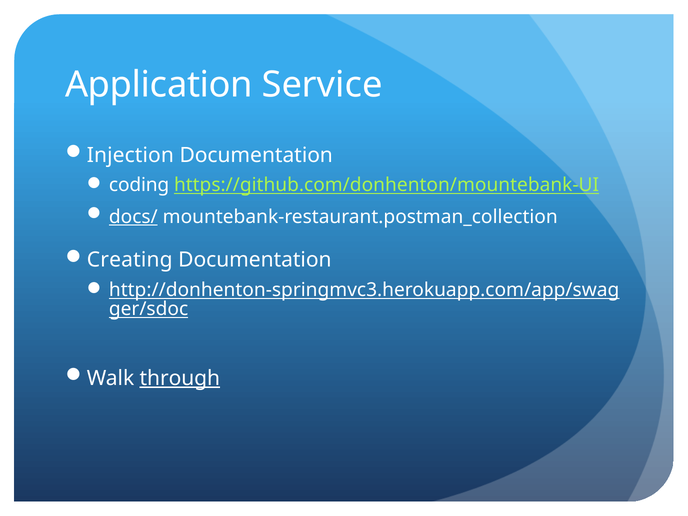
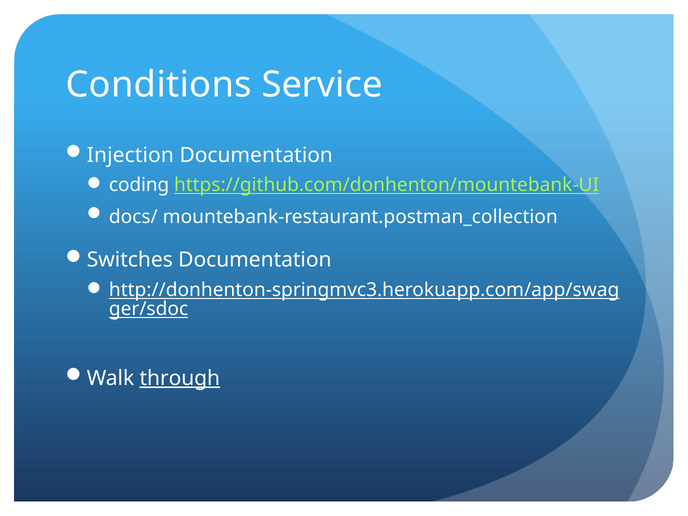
Application: Application -> Conditions (159, 85)
docs/ underline: present -> none (133, 217)
Creating: Creating -> Switches (130, 260)
